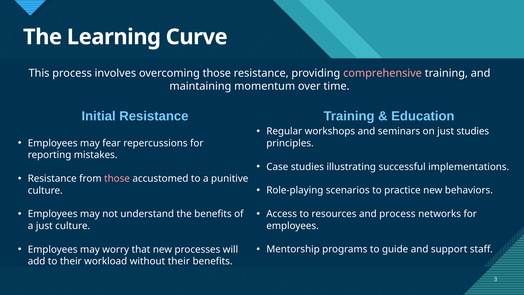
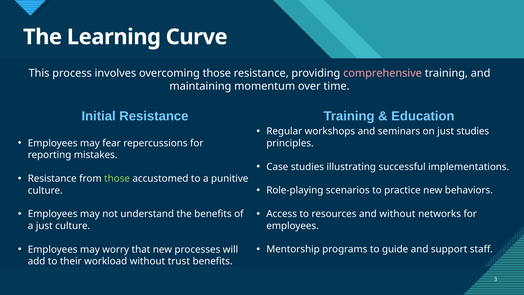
those colour: pink -> light green (117, 178)
and process: process -> without (397, 214)
without their: their -> trust (179, 261)
